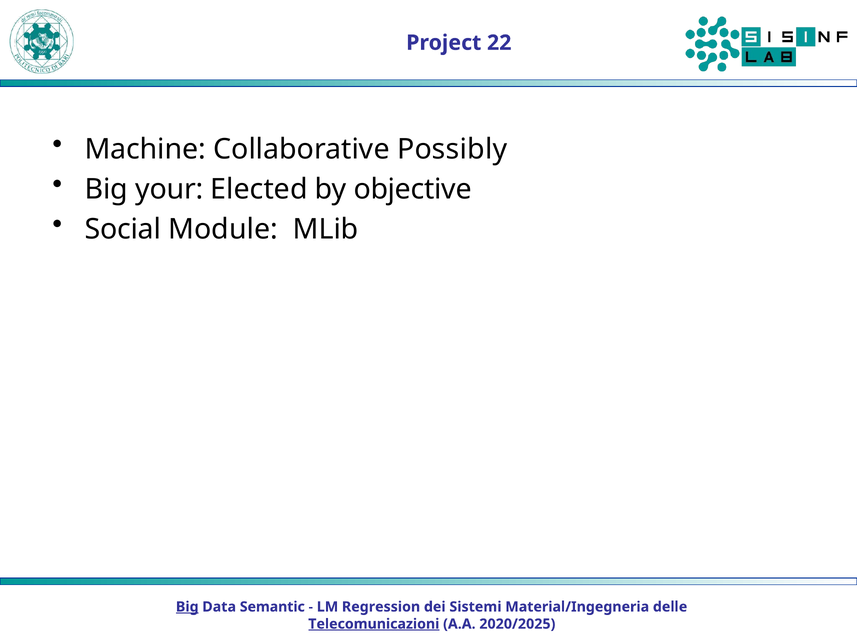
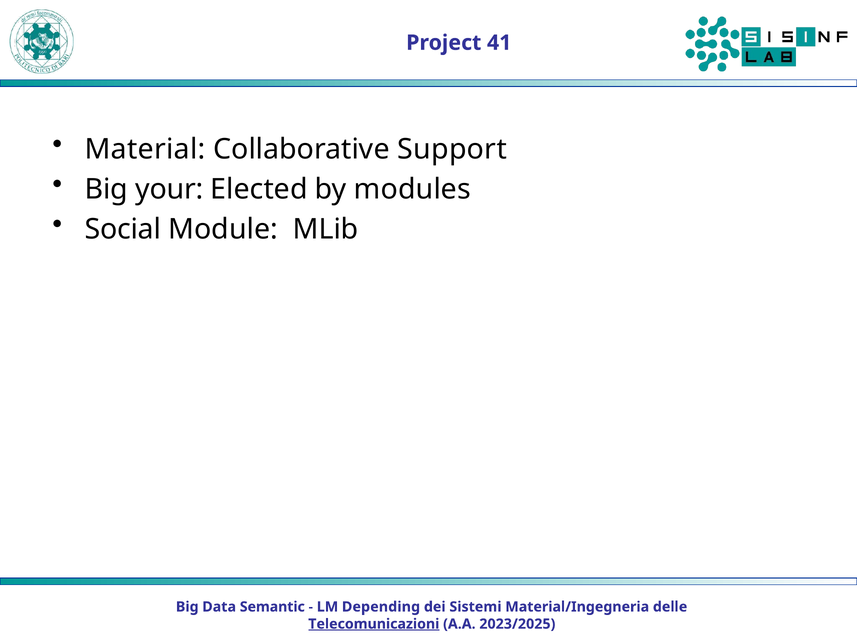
22: 22 -> 41 (499, 43)
Machine: Machine -> Material (145, 149)
Possibly: Possibly -> Support (452, 149)
objective: objective -> modules (412, 189)
Big underline: present -> none (187, 607)
Regression: Regression -> Depending (381, 607)
2020/2025: 2020/2025 -> 2023/2025 (517, 624)
